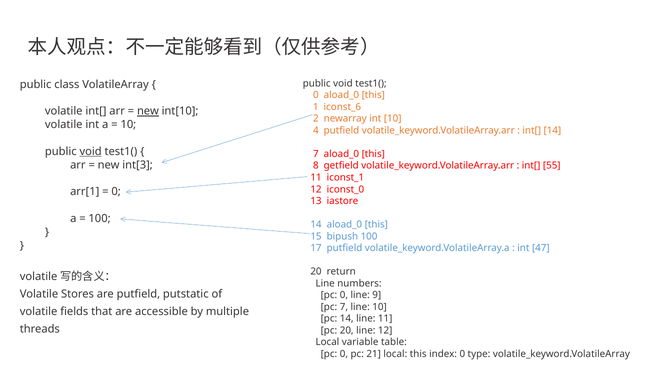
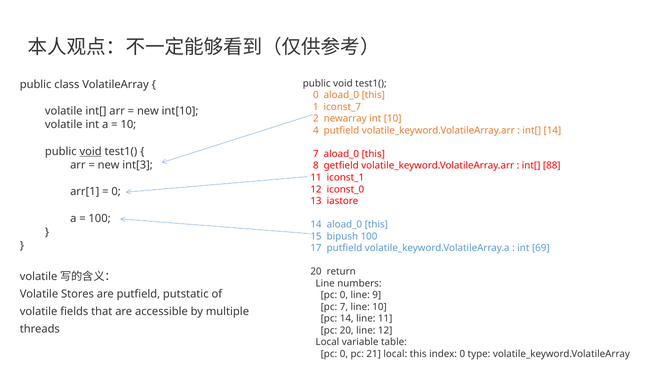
iconst_6: iconst_6 -> iconst_7 (342, 107)
new underline: present -> none (148, 111)
55: 55 -> 88 (552, 165)
47: 47 -> 69 (541, 248)
